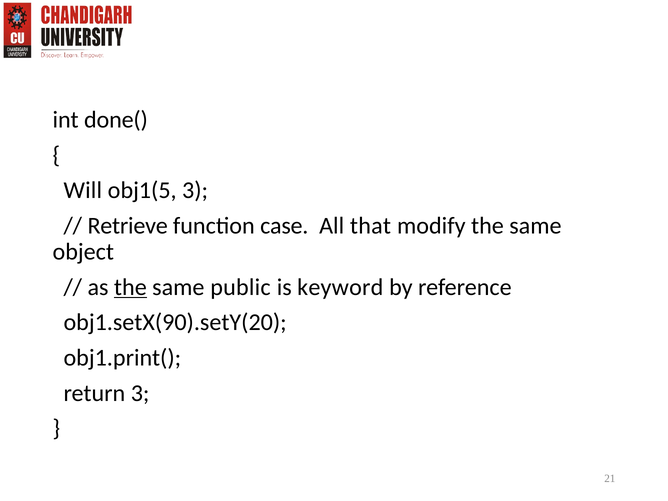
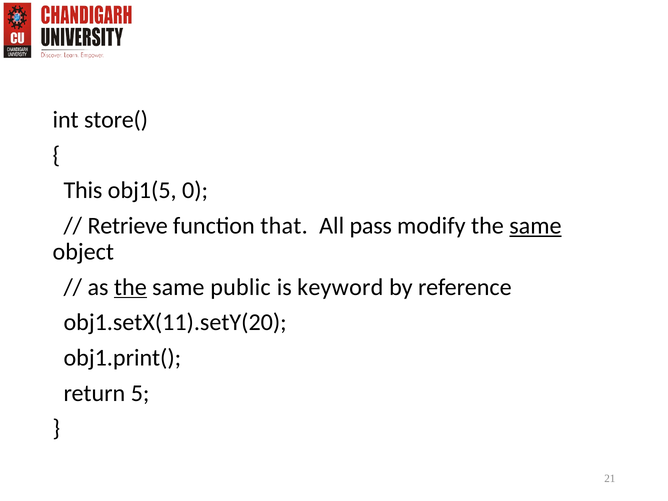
done(: done( -> store( (116, 120)
Will: Will -> This (83, 190)
obj1(5 3: 3 -> 0 (195, 190)
case: case -> that (284, 226)
that: that -> pass (371, 226)
same underline: none -> present (535, 226)
obj1.setX(90).setY(20: obj1.setX(90).setY(20 -> obj1.setX(11).setY(20 (175, 322)
return 3: 3 -> 5 (140, 393)
